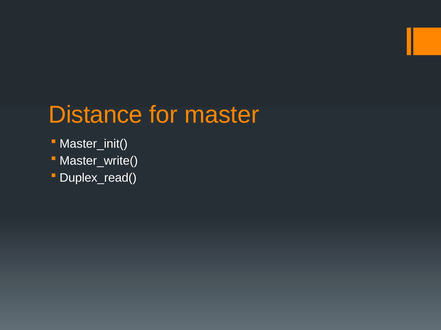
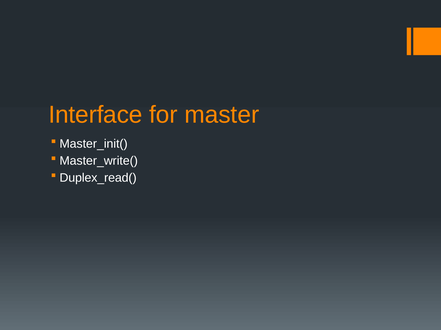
Distance: Distance -> Interface (96, 115)
